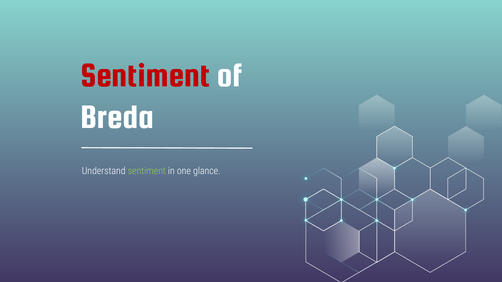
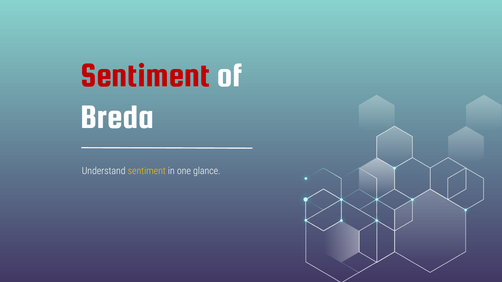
sentiment colour: light green -> yellow (147, 171)
